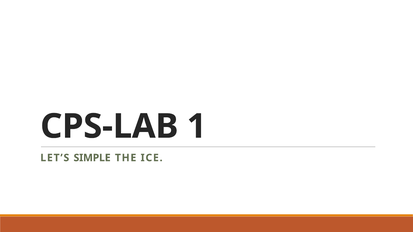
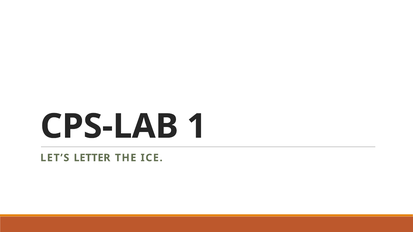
SIMPLE: SIMPLE -> LETTER (92, 158)
